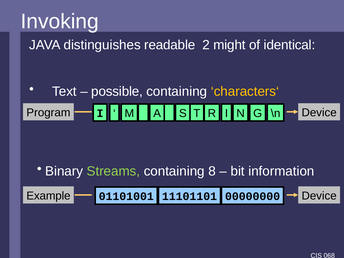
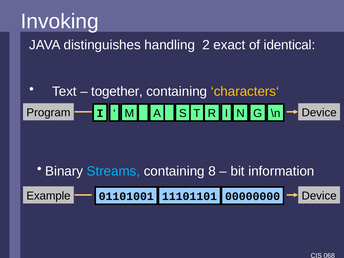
readable: readable -> handling (170, 45)
might: might -> exact (229, 45)
possible: possible -> together (117, 91)
Streams colour: light green -> light blue (113, 171)
